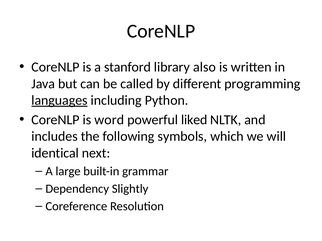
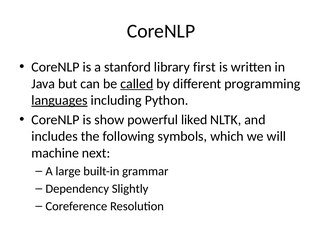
also: also -> first (204, 67)
called underline: none -> present (137, 84)
word: word -> show (109, 120)
identical: identical -> machine (55, 153)
